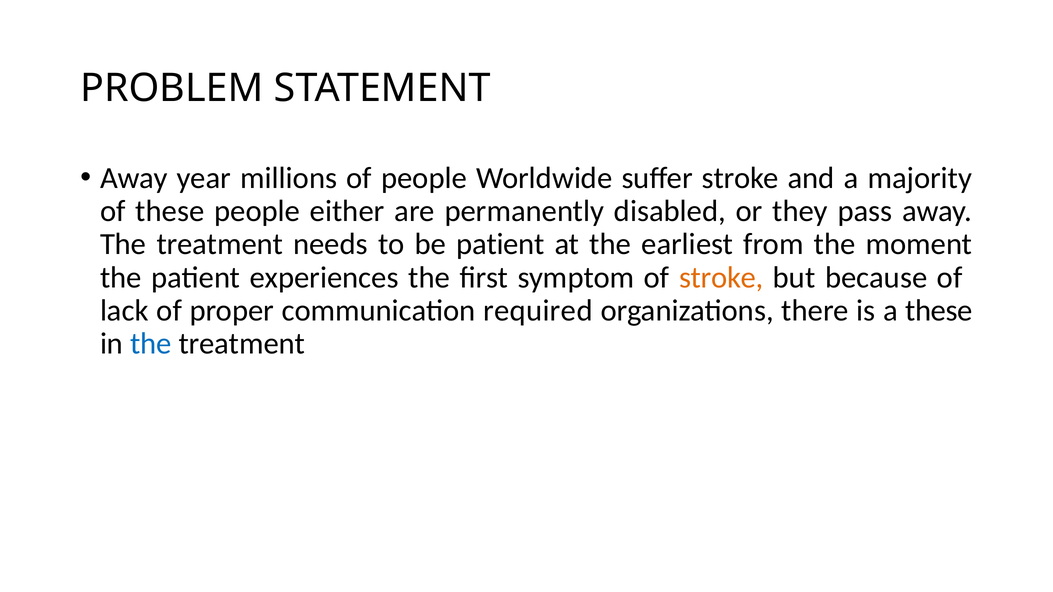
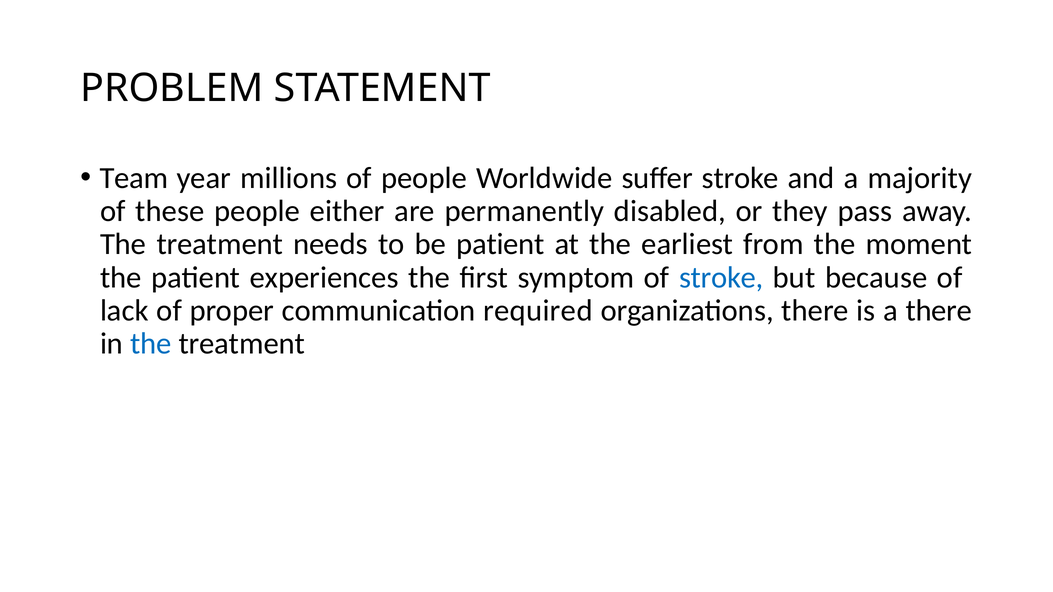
Away: Away -> Team (134, 178)
stroke colour: orange -> blue (721, 278)
a these: these -> there (939, 311)
